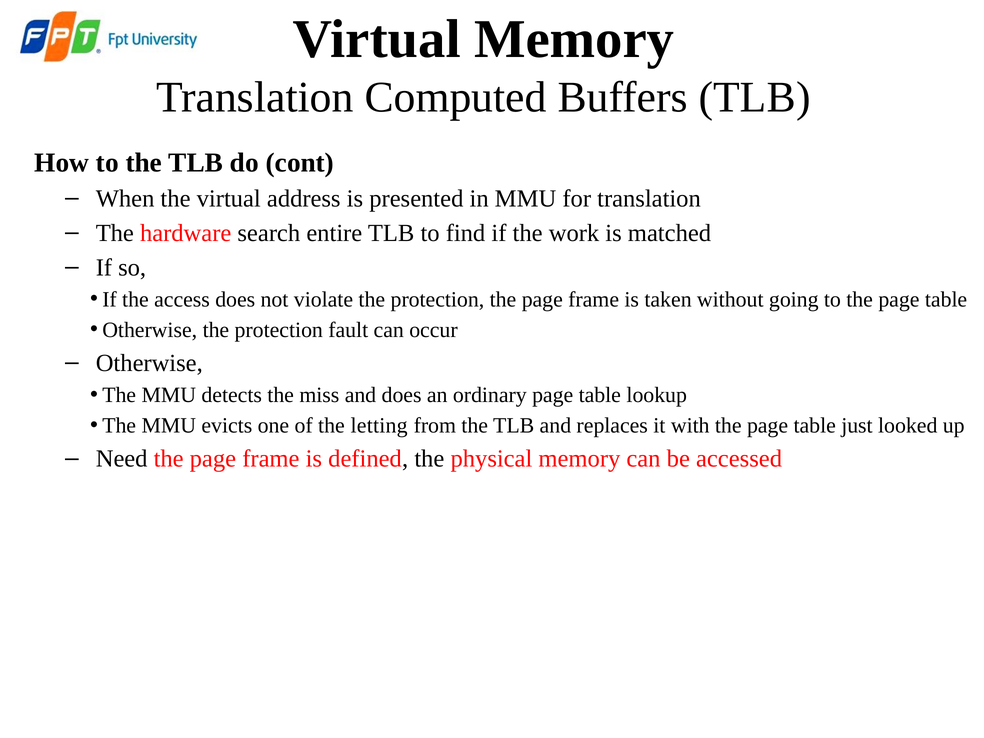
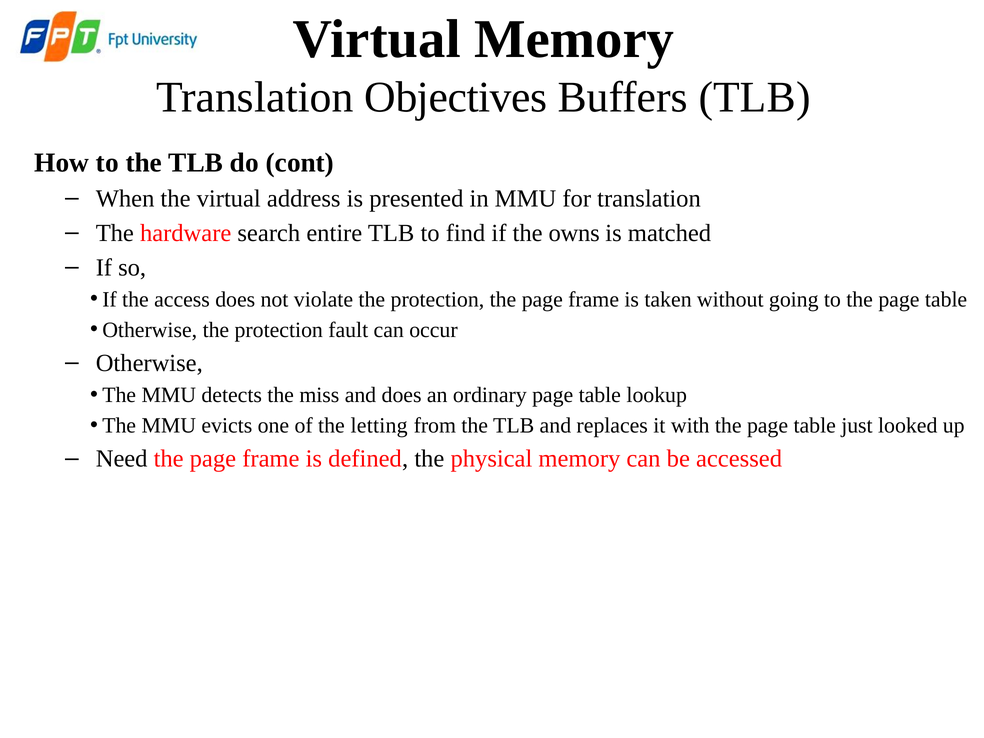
Computed: Computed -> Objectives (456, 97)
work: work -> owns (574, 233)
